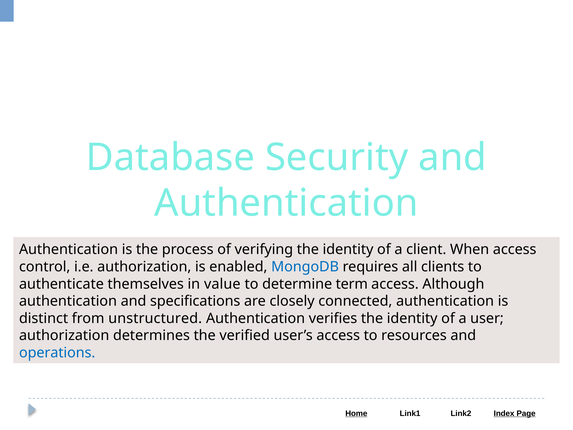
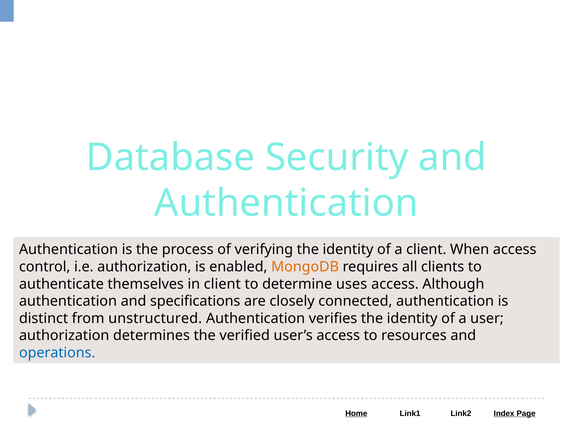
MongoDB colour: blue -> orange (305, 267)
in value: value -> client (222, 284)
term: term -> uses (352, 284)
